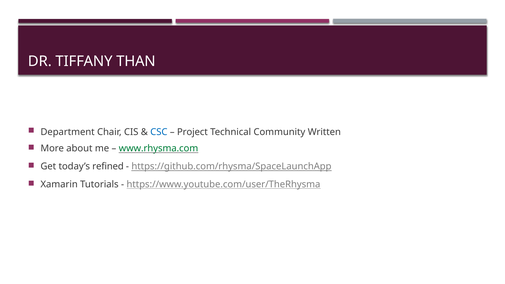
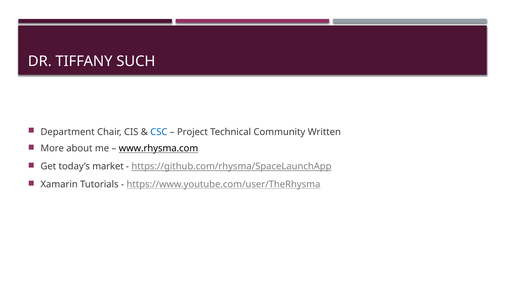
THAN: THAN -> SUCH (136, 61)
www.rhysma.com colour: green -> black (158, 148)
refined: refined -> market (108, 166)
